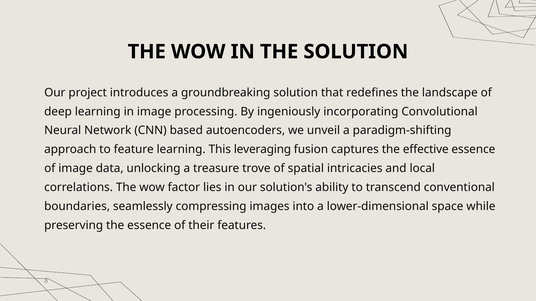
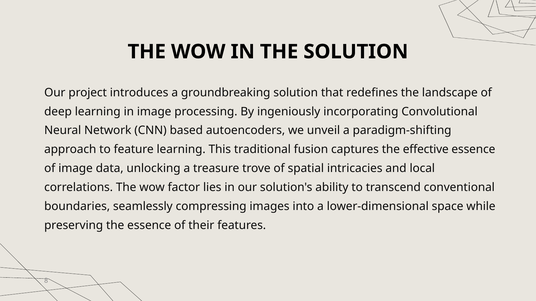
leveraging: leveraging -> traditional (262, 150)
